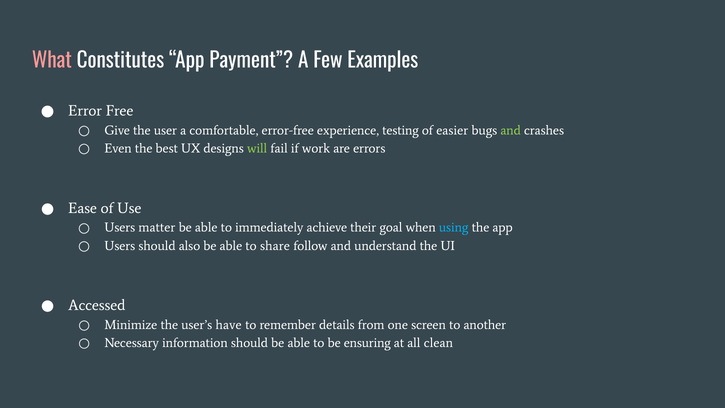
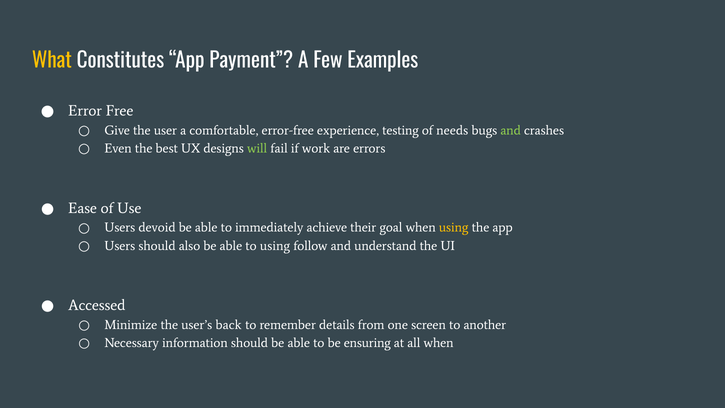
What colour: pink -> yellow (52, 61)
easier: easier -> needs (452, 130)
matter: matter -> devoid (157, 228)
using colour: light blue -> yellow (454, 228)
to share: share -> using (275, 246)
have: have -> back (229, 325)
all clean: clean -> when (439, 343)
